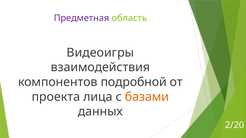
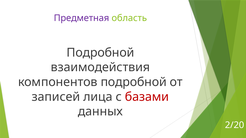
Видеоигры: Видеоигры -> Подробной (100, 53)
проекта: проекта -> записей (56, 97)
базами colour: orange -> red (147, 97)
